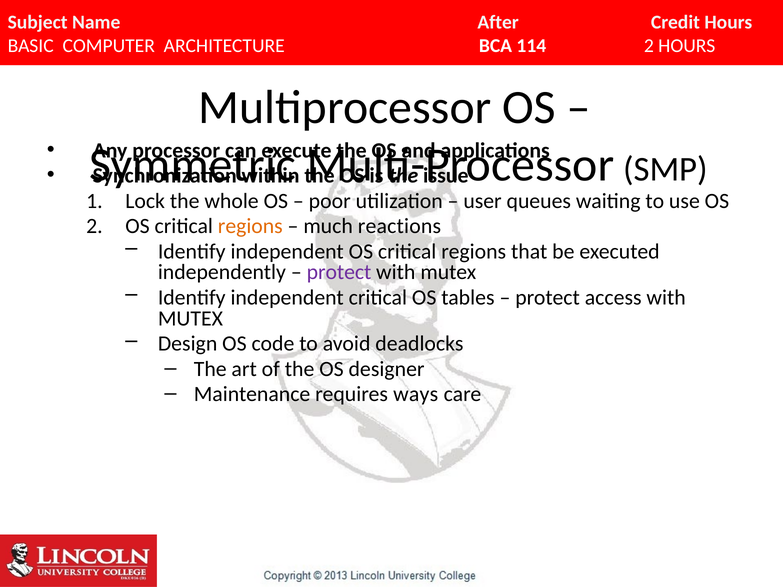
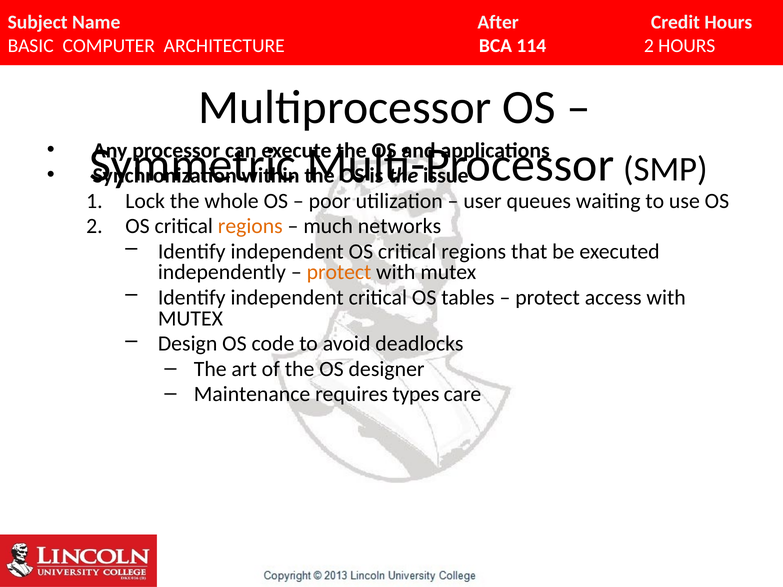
reactions: reactions -> networks (399, 226)
protect colour: purple -> orange (339, 272)
ways: ways -> types (416, 394)
